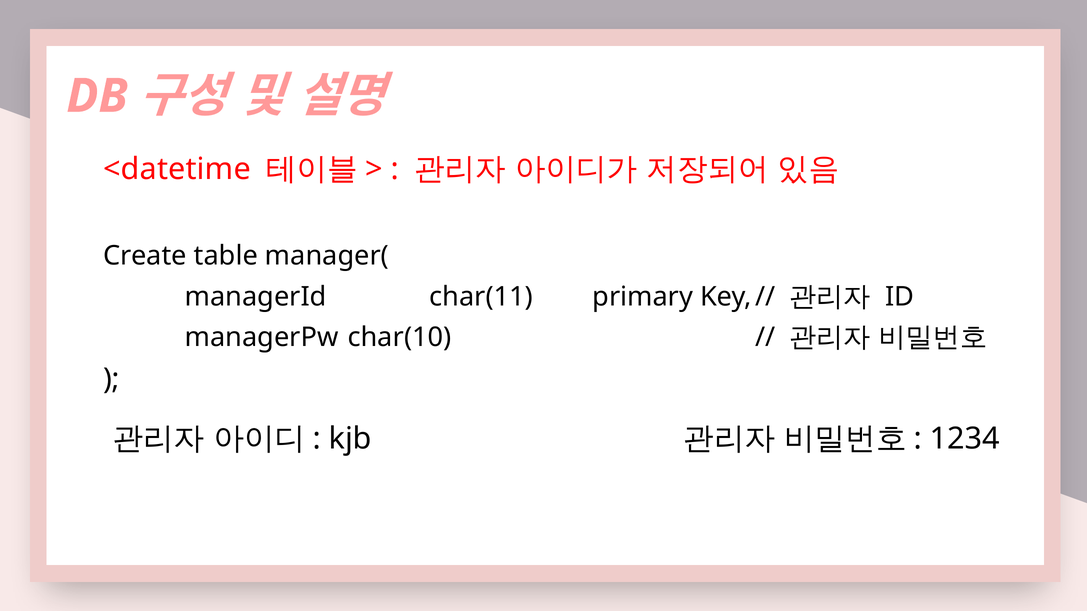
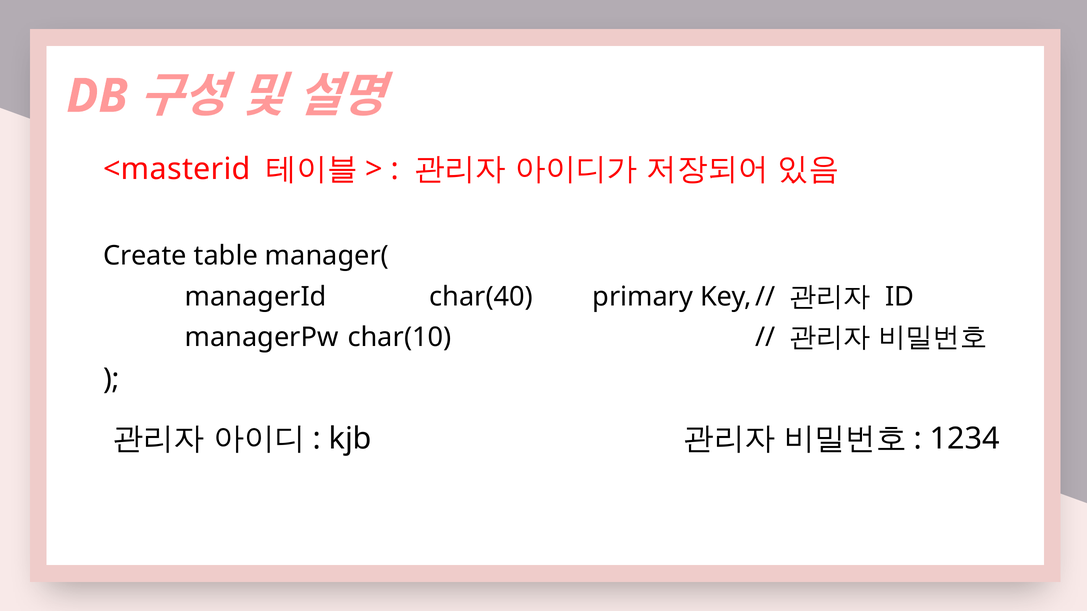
<datetime: <datetime -> <masterid (177, 169)
char(11: char(11 -> char(40 (481, 297)
